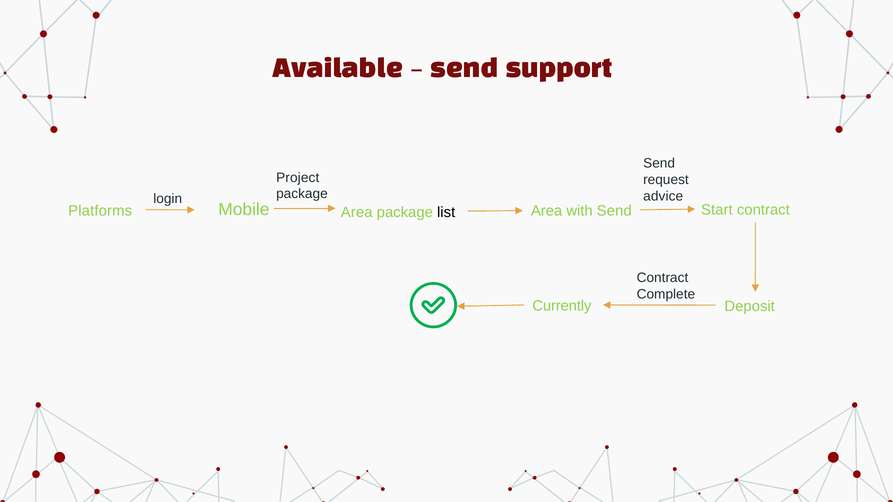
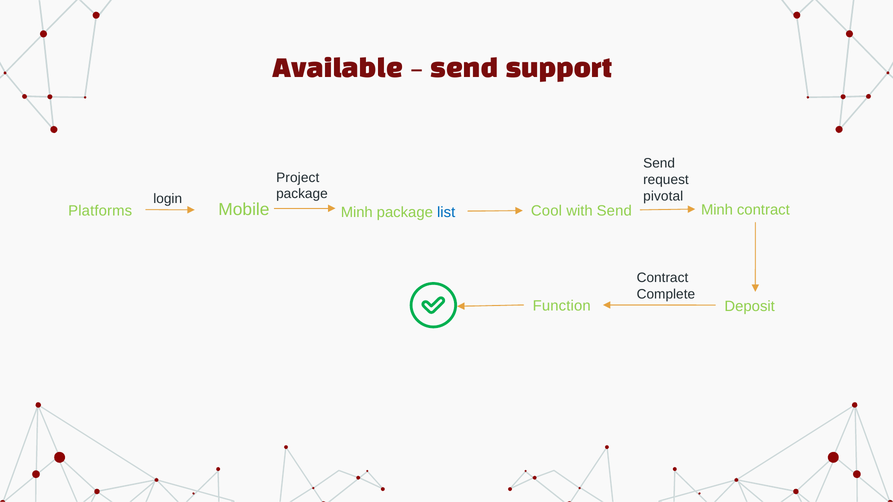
advice: advice -> pivotal (663, 196)
Start: Start -> Minh (717, 210)
Mobile Area: Area -> Minh (357, 212)
list colour: black -> blue (446, 212)
Area: Area -> Cool (546, 211)
Currently: Currently -> Function (562, 306)
